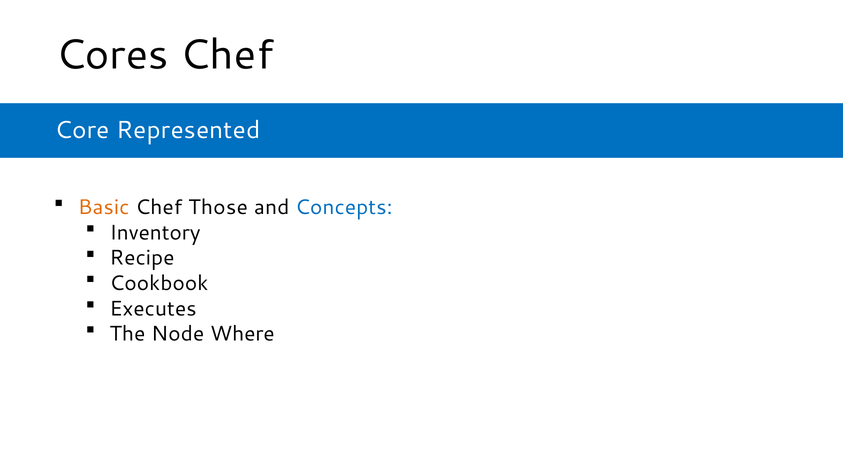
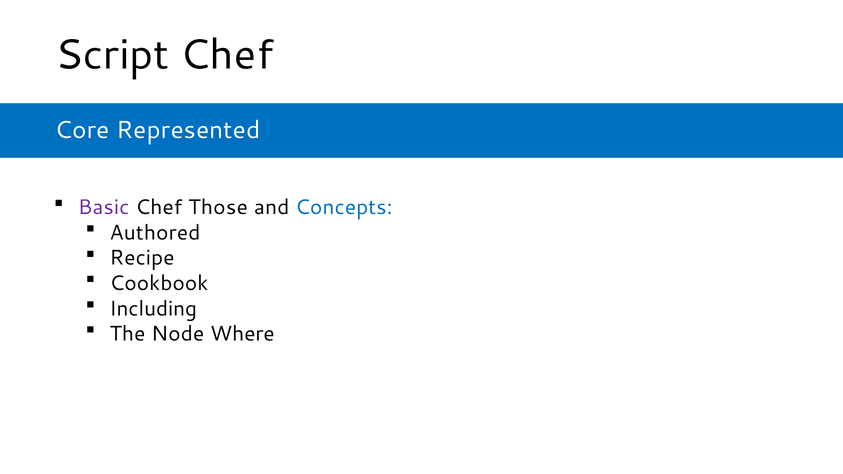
Cores: Cores -> Script (112, 55)
Basic colour: orange -> purple (104, 208)
Inventory: Inventory -> Authored (155, 233)
Executes: Executes -> Including (153, 309)
